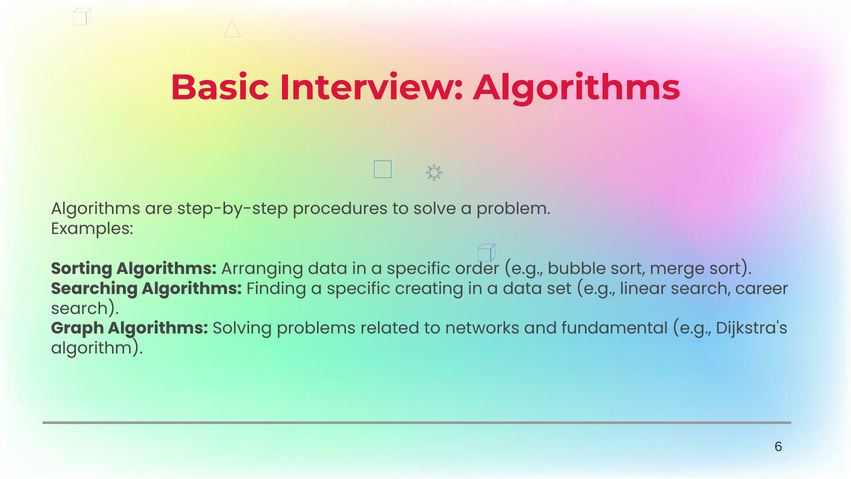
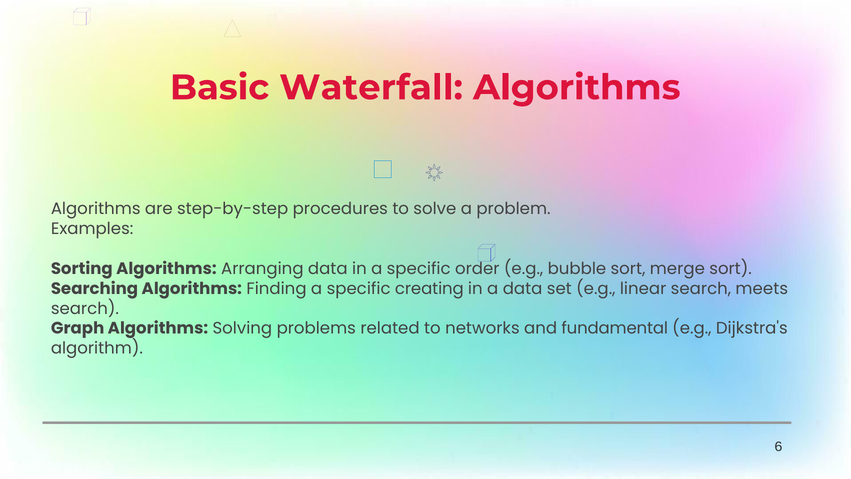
Interview: Interview -> Waterfall (371, 88)
career: career -> meets (762, 289)
